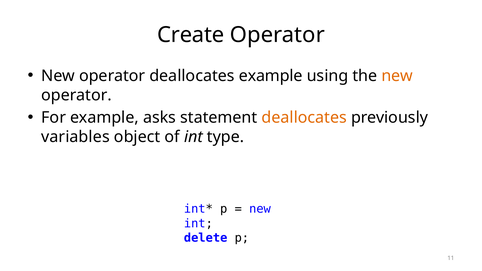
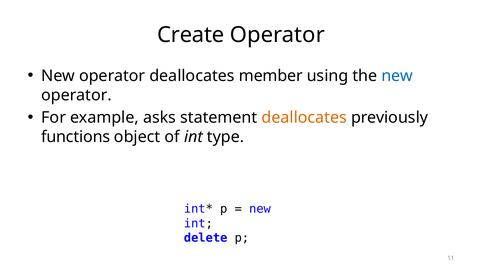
deallocates example: example -> member (271, 76)
new colour: orange -> blue (397, 76)
variables: variables -> functions (76, 137)
